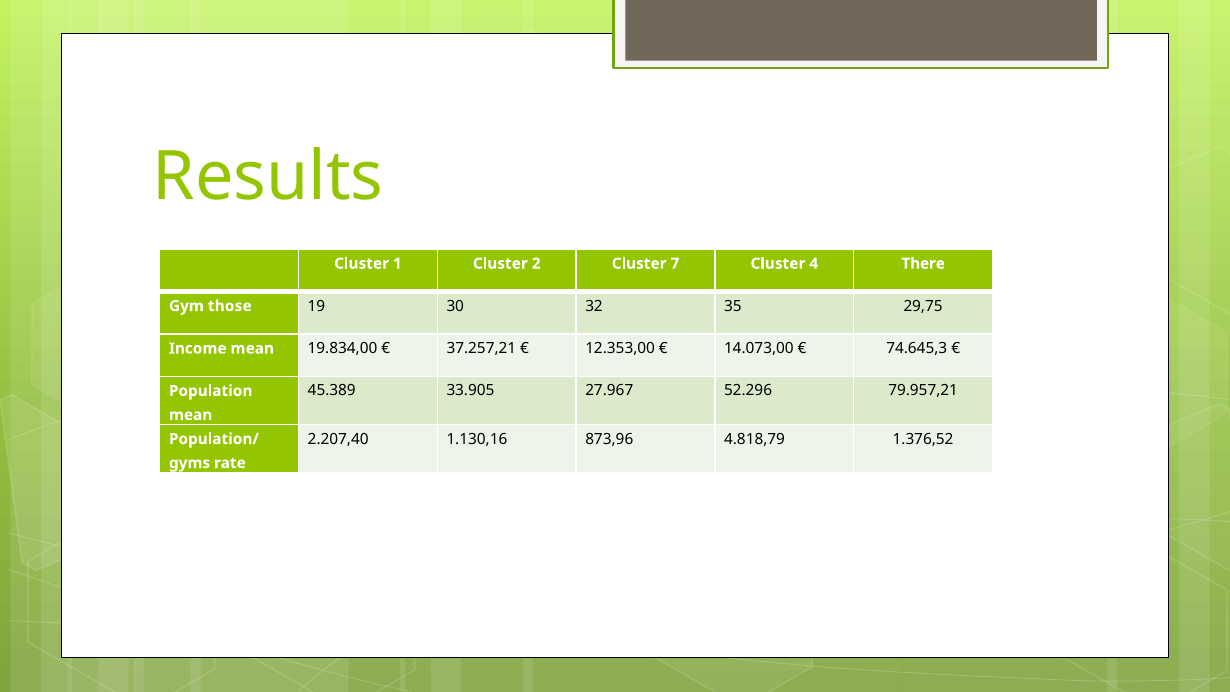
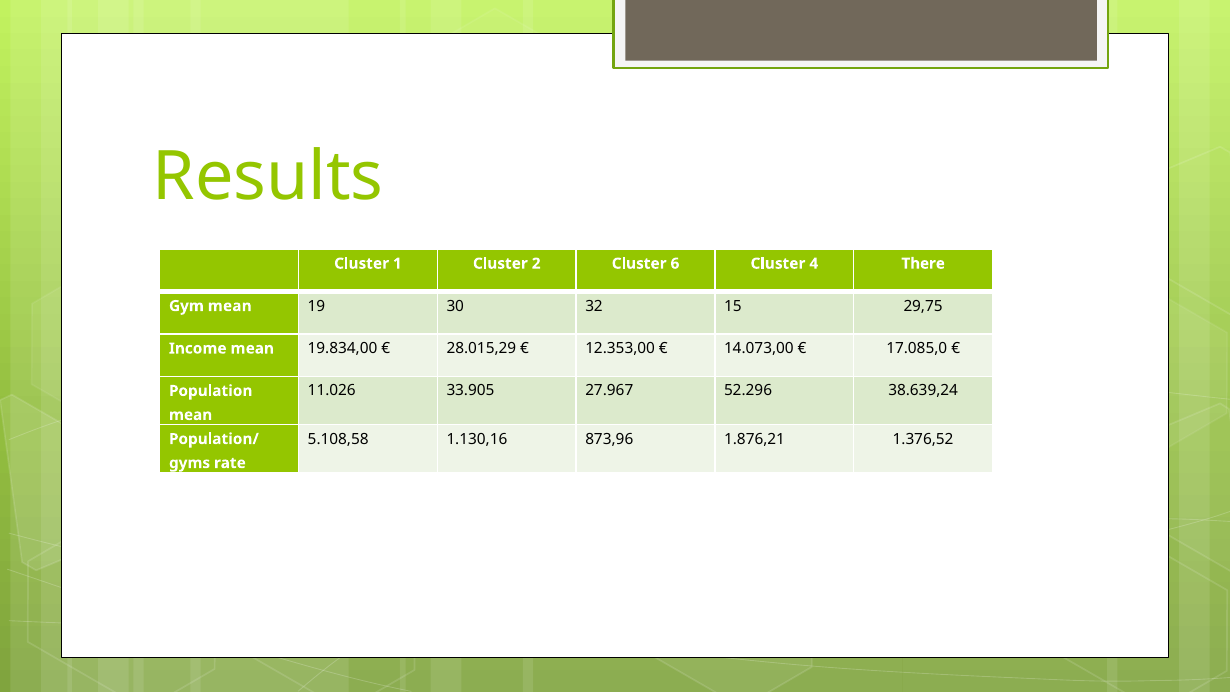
7: 7 -> 6 (675, 264)
Gym those: those -> mean (230, 306)
35: 35 -> 15 (733, 306)
37.257,21: 37.257,21 -> 28.015,29 (481, 348)
74.645,3: 74.645,3 -> 17.085,0 (917, 348)
45.389: 45.389 -> 11.026 (332, 391)
79.957,21: 79.957,21 -> 38.639,24 (923, 391)
2.207,40: 2.207,40 -> 5.108,58 (338, 439)
4.818,79: 4.818,79 -> 1.876,21 (755, 439)
